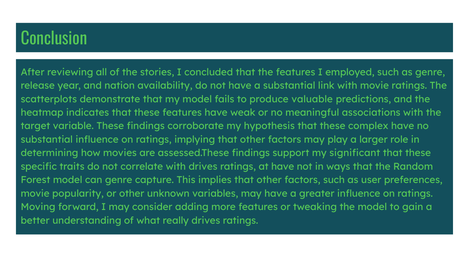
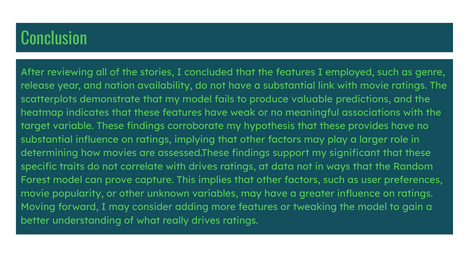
complex: complex -> provides (368, 126)
at have: have -> data (283, 166)
can genre: genre -> prove (119, 180)
